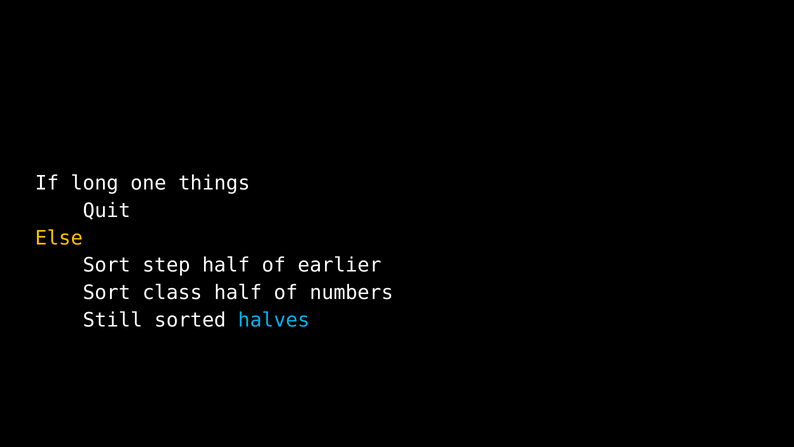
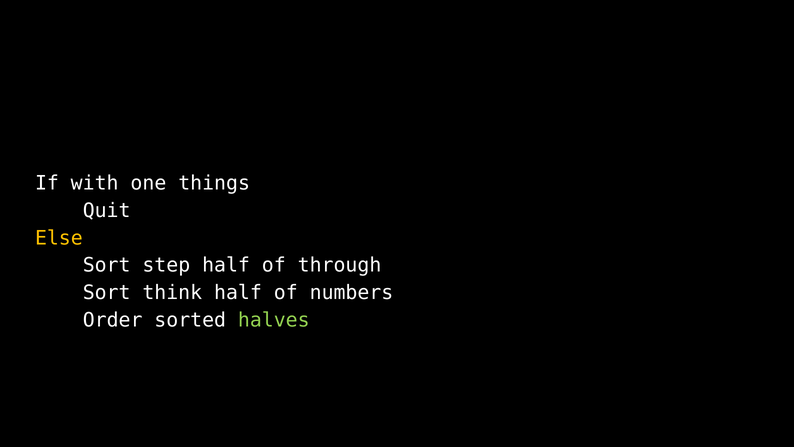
long: long -> with (95, 183)
earlier: earlier -> through (340, 265)
class: class -> think (172, 293)
Still: Still -> Order (113, 320)
halves colour: light blue -> light green (274, 320)
